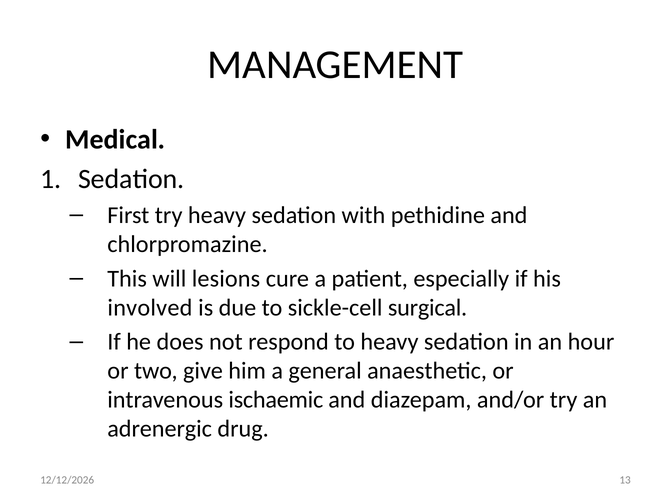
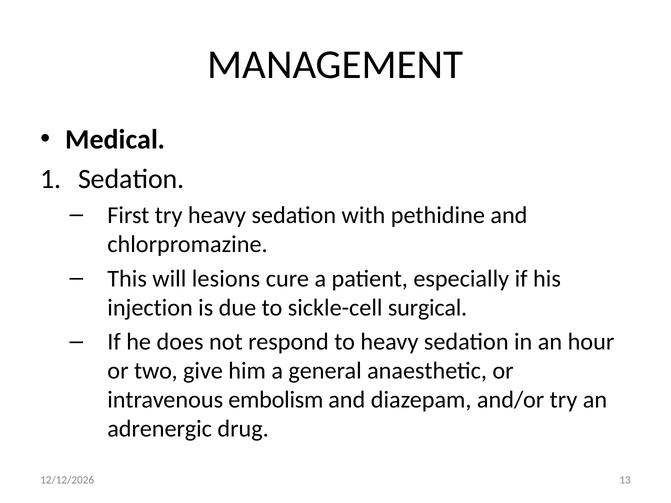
involved: involved -> injection (150, 308)
ischaemic: ischaemic -> embolism (276, 400)
